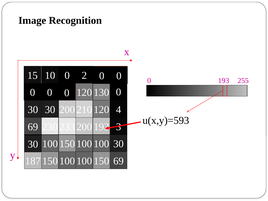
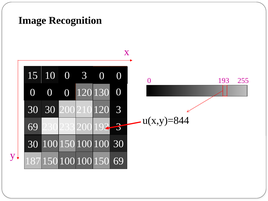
2: 2 -> 3 (84, 75)
4: 4 -> 3 (119, 110)
u(x,y)=593: u(x,y)=593 -> u(x,y)=844 (166, 120)
